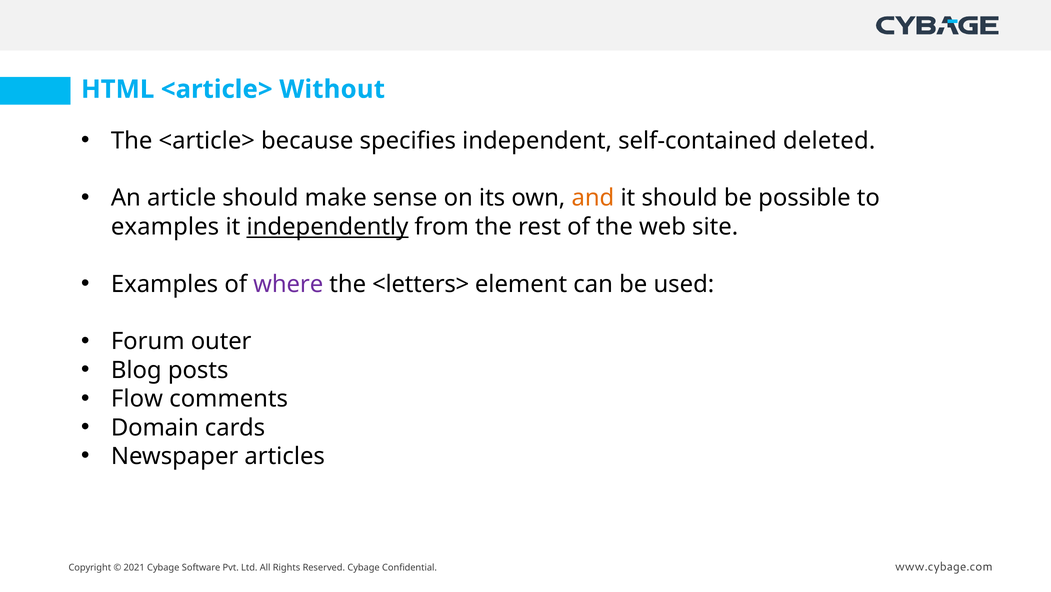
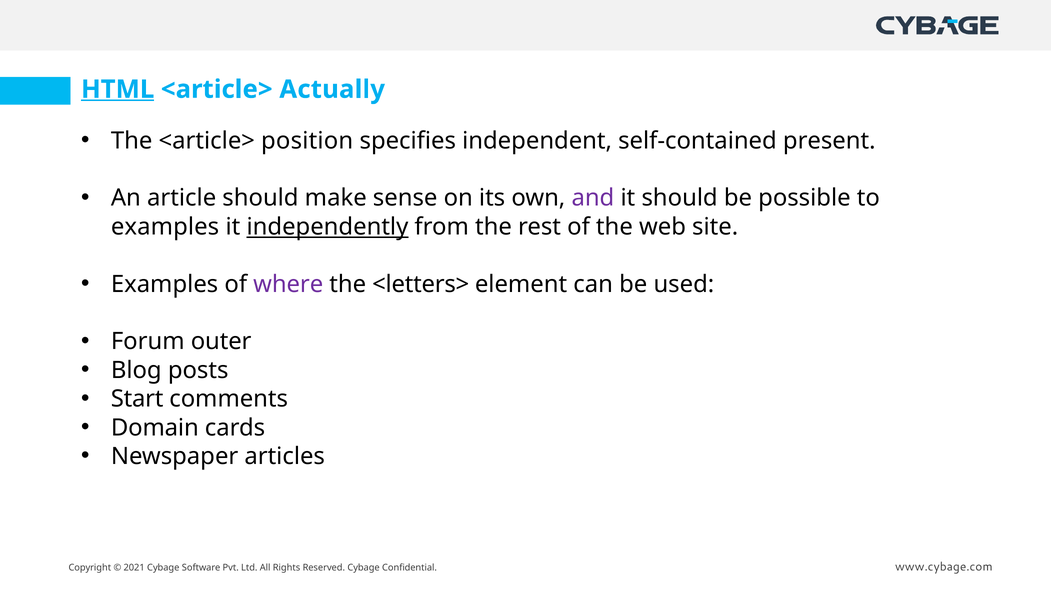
HTML underline: none -> present (118, 89)
Without: Without -> Actually (332, 89)
because: because -> position (307, 141)
deleted: deleted -> present (829, 141)
and colour: orange -> purple (593, 198)
Flow: Flow -> Start (137, 399)
